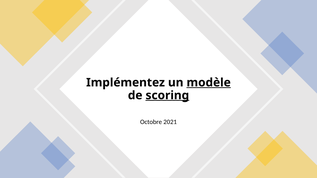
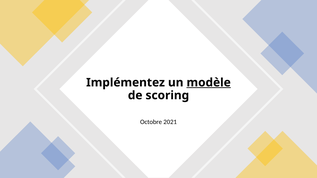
scoring underline: present -> none (167, 95)
